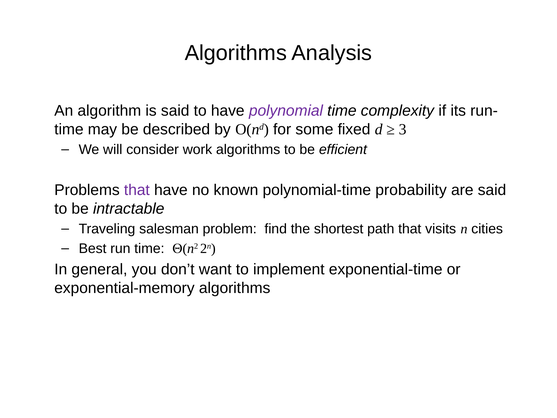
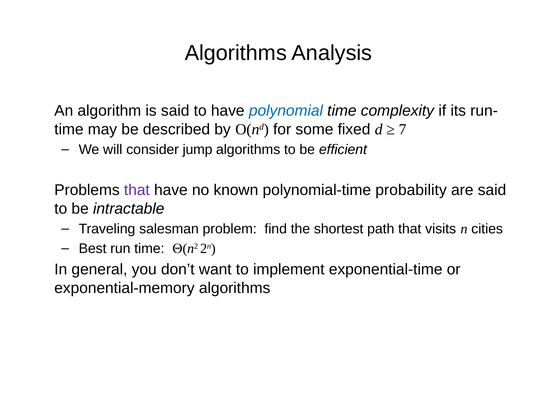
polynomial colour: purple -> blue (286, 111)
3: 3 -> 7 (403, 129)
work: work -> jump (198, 150)
